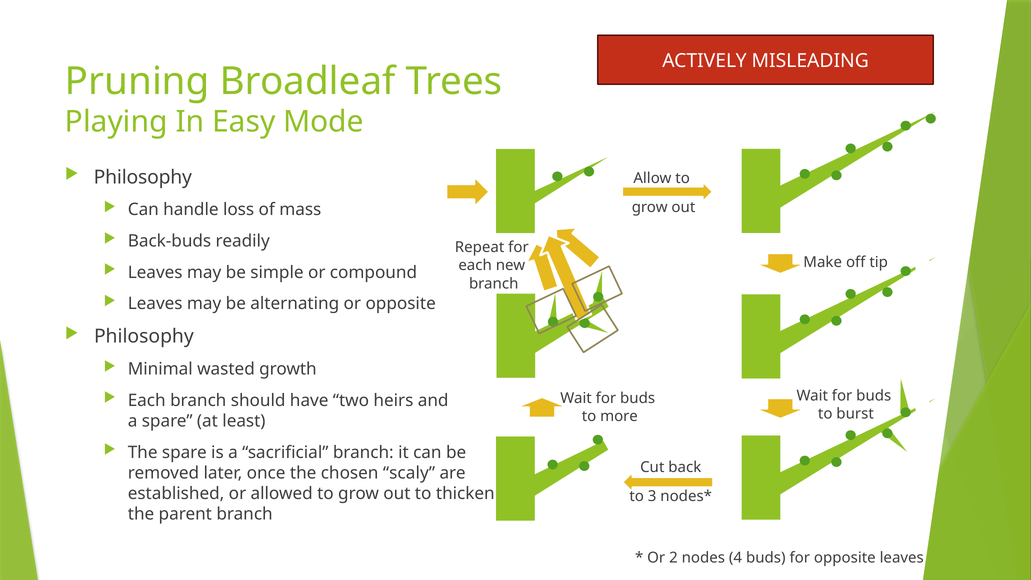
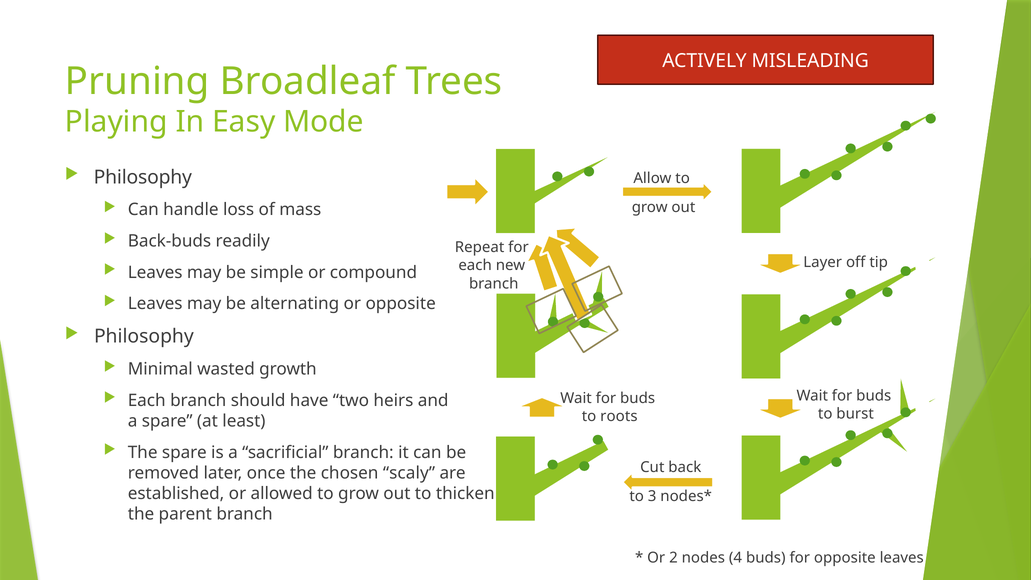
Make: Make -> Layer (823, 262)
more: more -> roots (619, 416)
